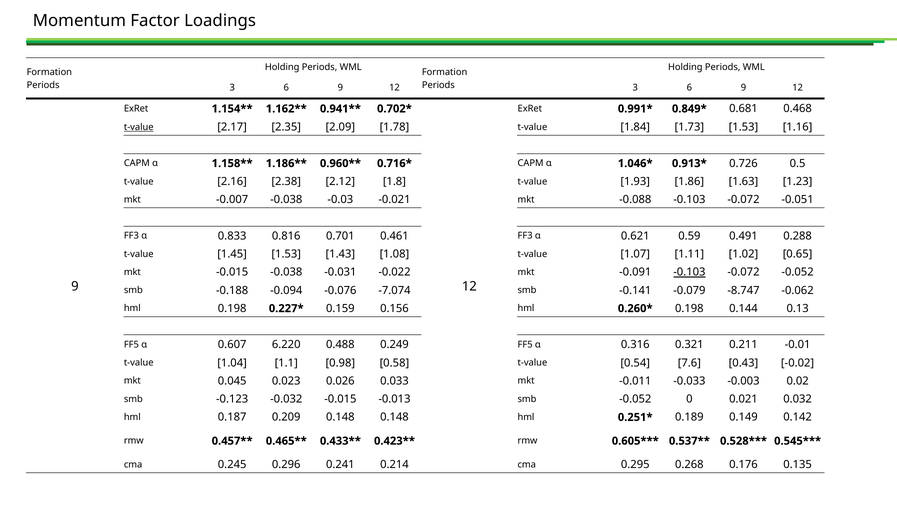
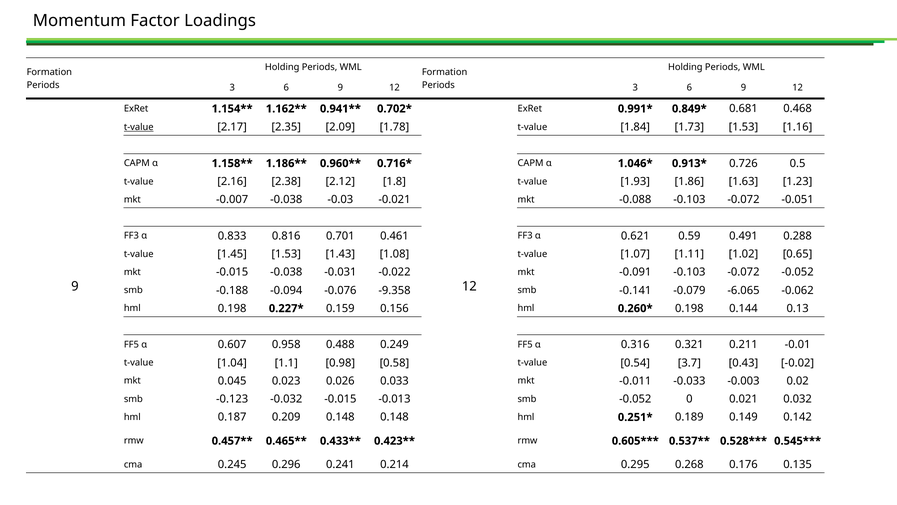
-0.103 underline: present -> none (689, 272)
-7.074: -7.074 -> -9.358 (394, 290)
-8.747: -8.747 -> -6.065 (743, 290)
6.220: 6.220 -> 0.958 (286, 344)
7.6: 7.6 -> 3.7 (689, 363)
